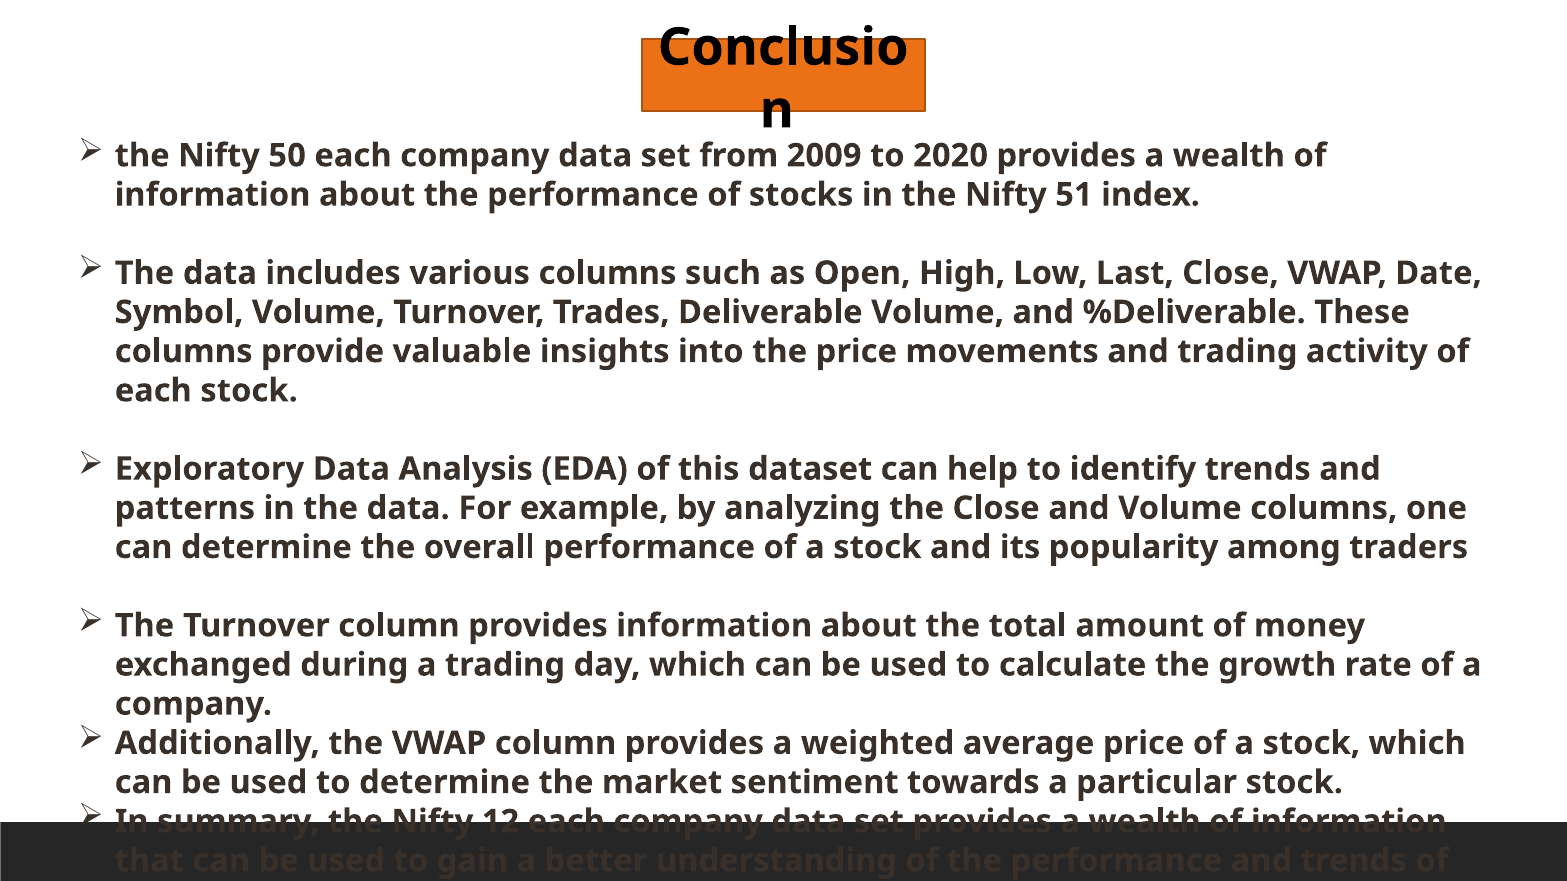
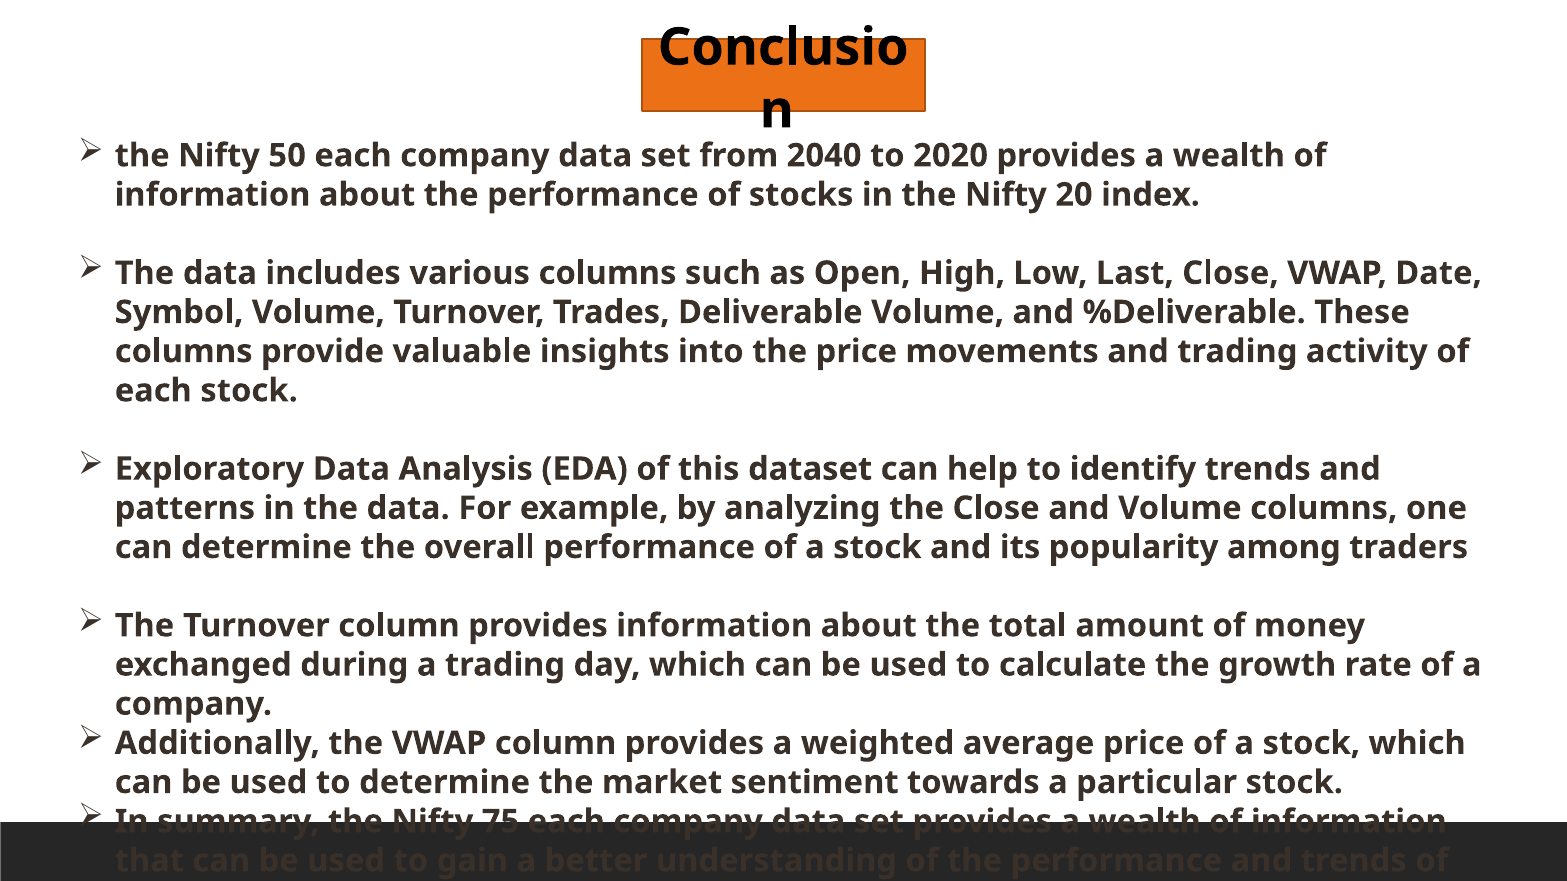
2009: 2009 -> 2040 (824, 156)
51: 51 -> 20 (1074, 195)
12: 12 -> 75 (501, 822)
